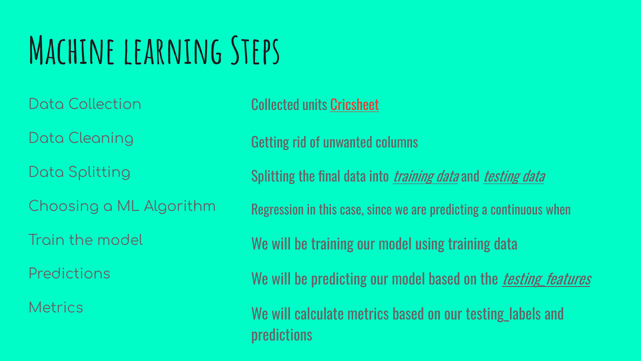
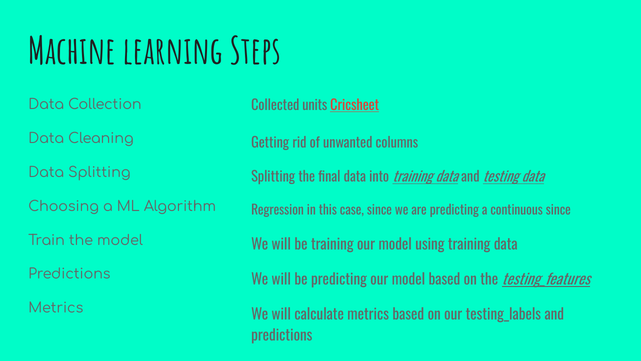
continuous when: when -> since (558, 210)
